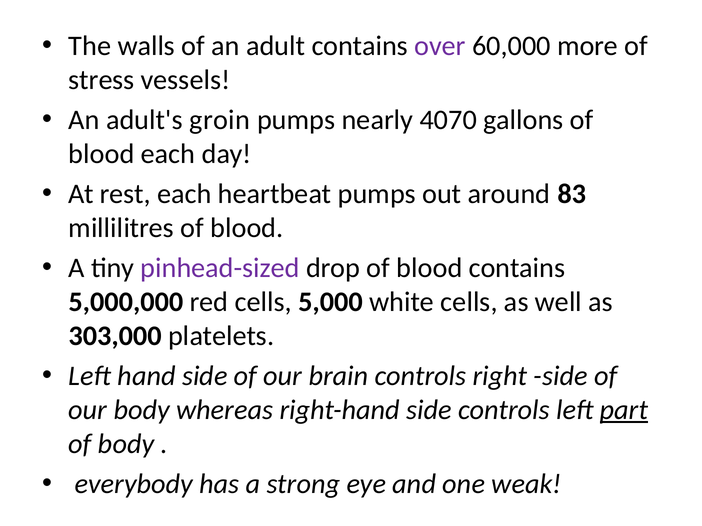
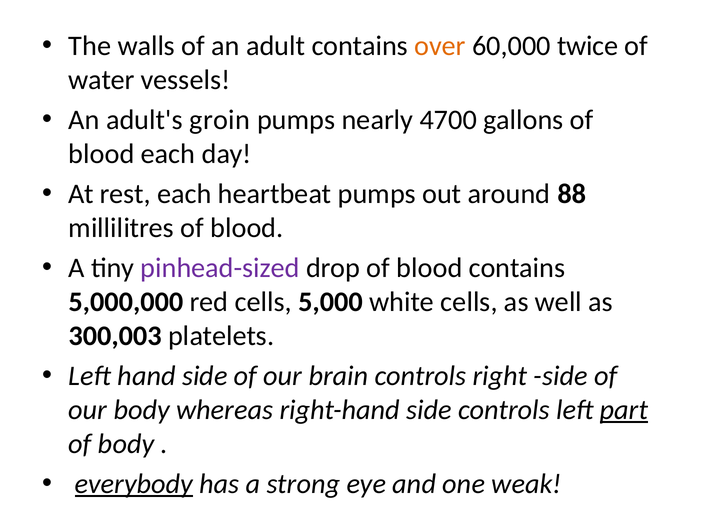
over colour: purple -> orange (440, 46)
more: more -> twice (588, 46)
stress: stress -> water (102, 80)
4070: 4070 -> 4700 (448, 120)
83: 83 -> 88 (572, 194)
303,000: 303,000 -> 300,003 (115, 336)
everybody underline: none -> present (134, 484)
